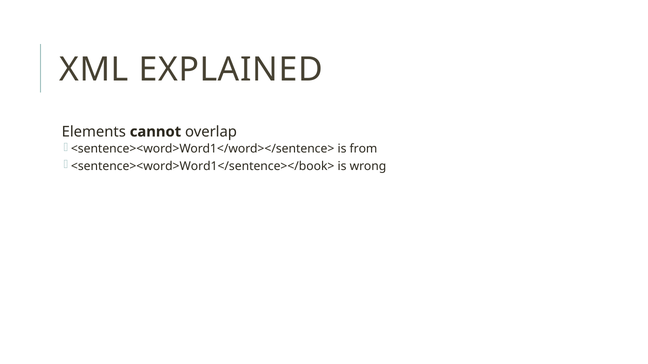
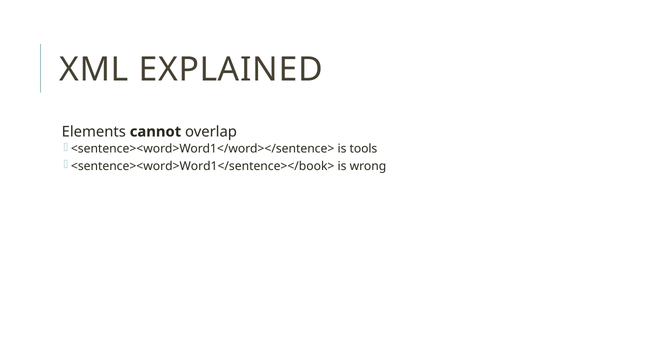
from: from -> tools (363, 149)
